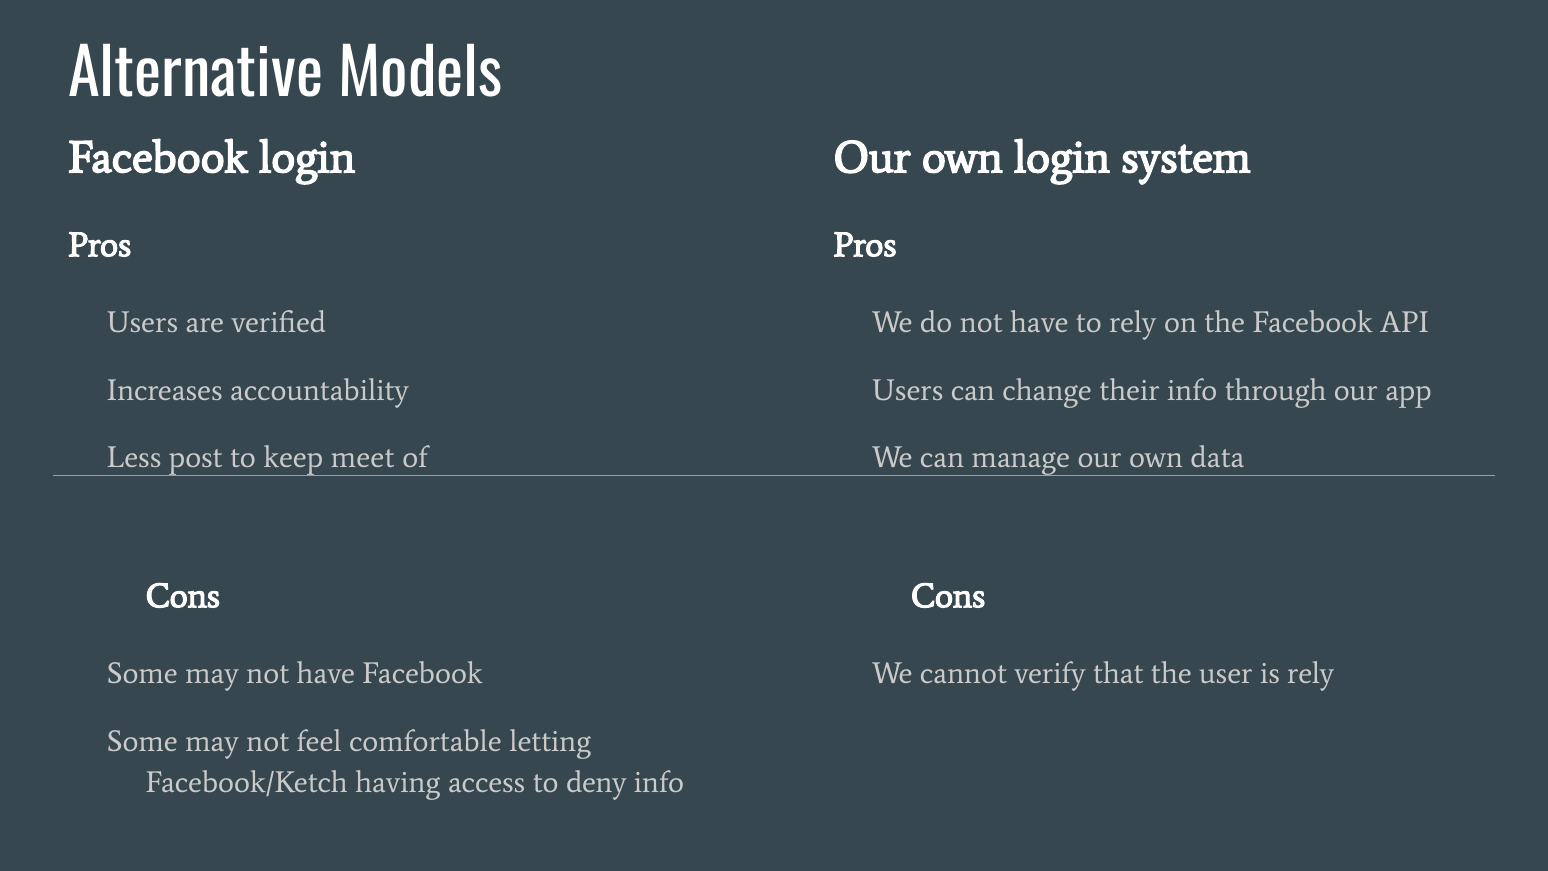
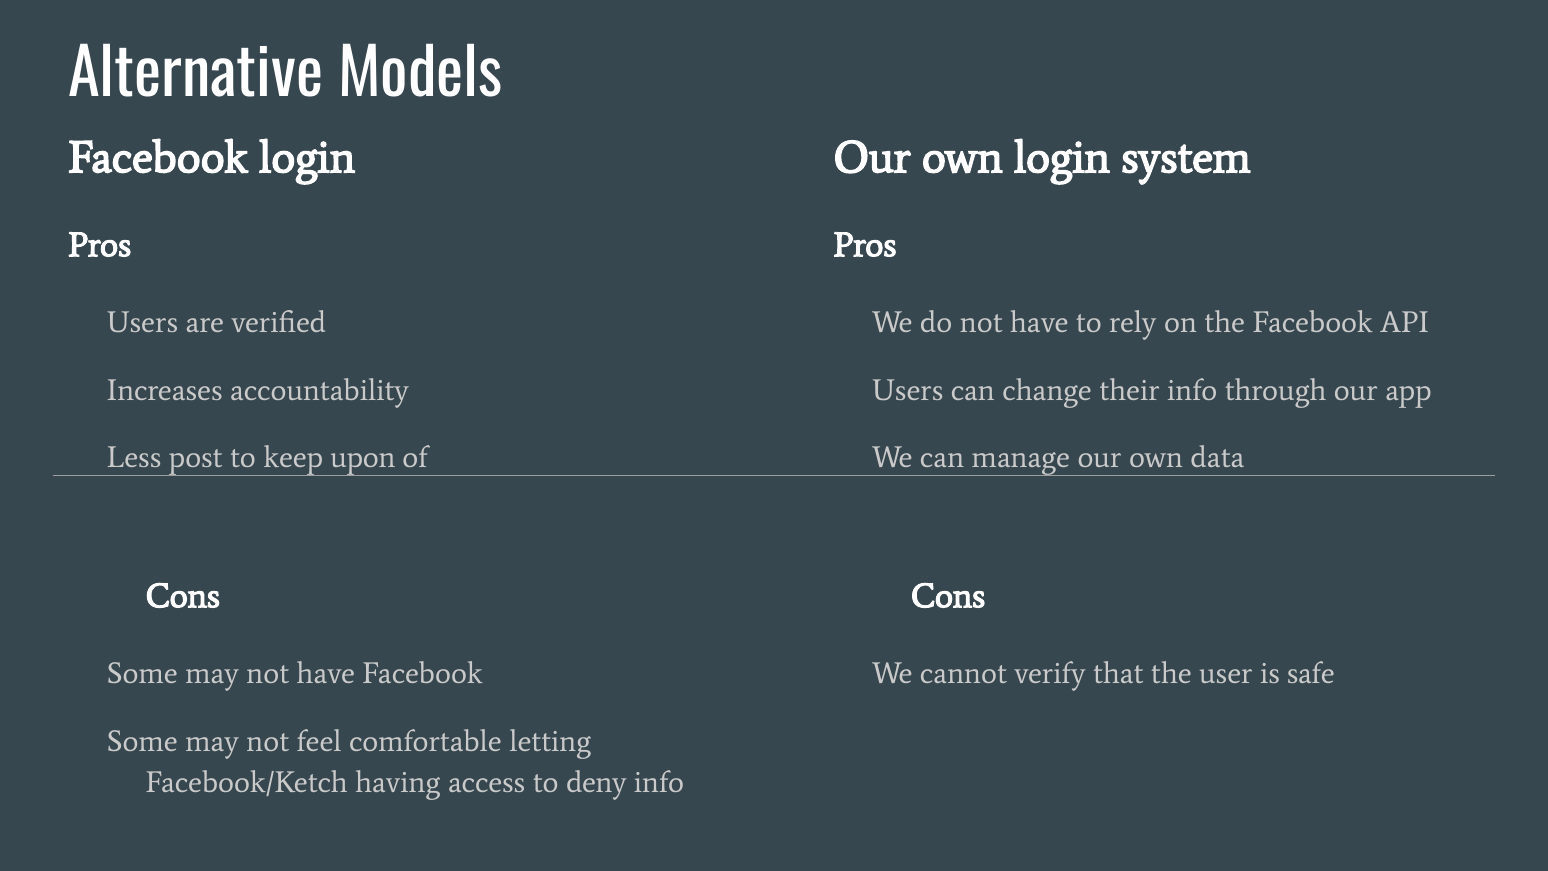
meet: meet -> upon (363, 457)
is rely: rely -> safe (1311, 674)
